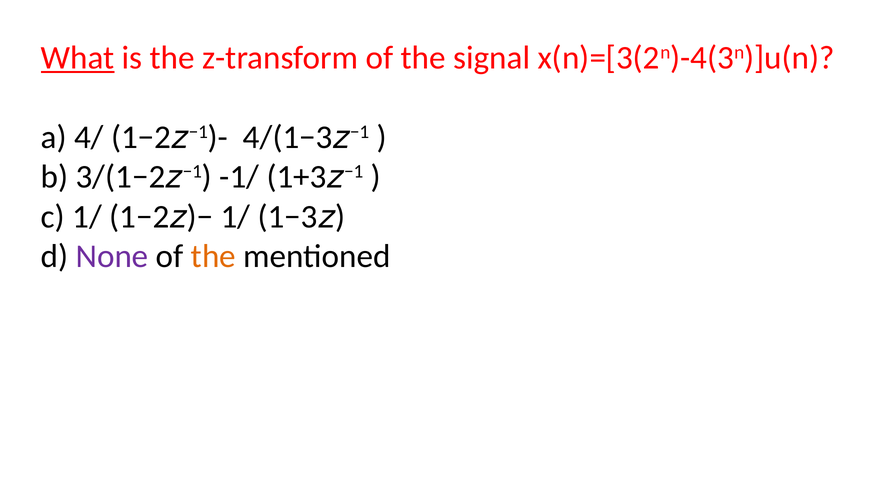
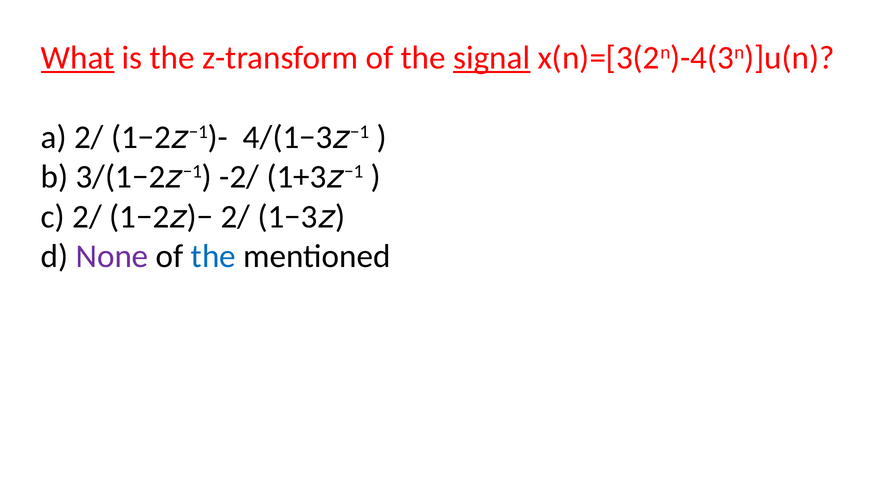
signal underline: none -> present (492, 58)
a 4/: 4/ -> 2/ (89, 137)
-1/: -1/ -> -2/ (239, 177)
c 1/: 1/ -> 2/ (87, 217)
1/: 1/ -> 2/ (235, 217)
the colour: orange -> blue (213, 257)
